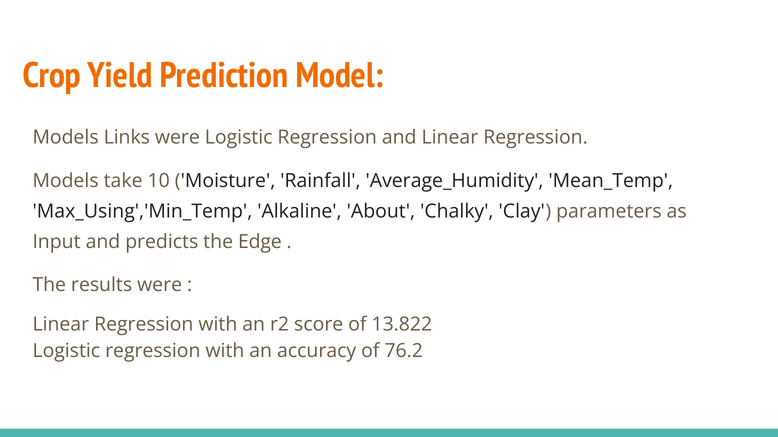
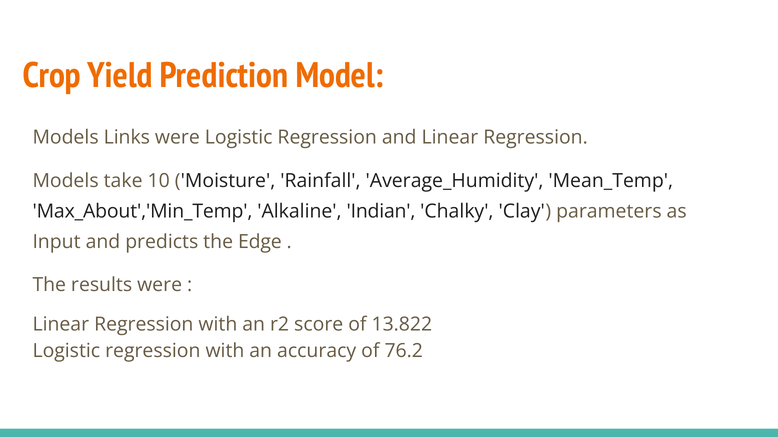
Max_Using','Min_Temp: Max_Using','Min_Temp -> Max_About','Min_Temp (142, 212)
About: About -> Indian (381, 212)
